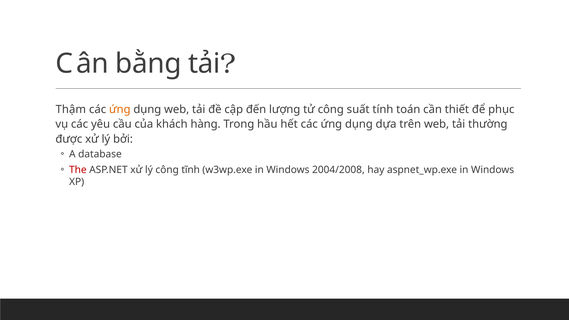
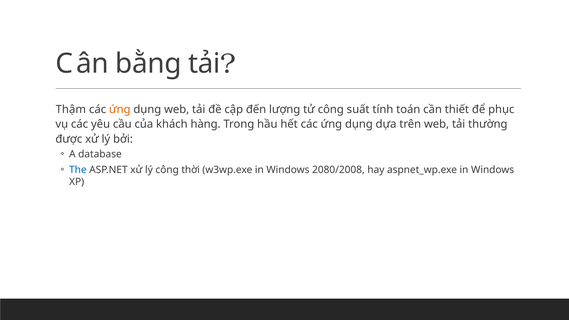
The colour: red -> blue (78, 170)
tĩnh: tĩnh -> thời (191, 170)
2004/2008: 2004/2008 -> 2080/2008 (338, 170)
